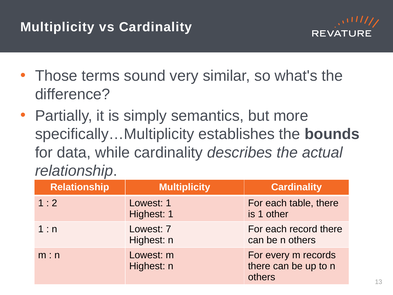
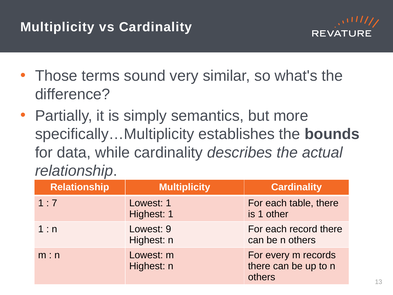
2: 2 -> 7 (54, 203)
7: 7 -> 9 (168, 229)
